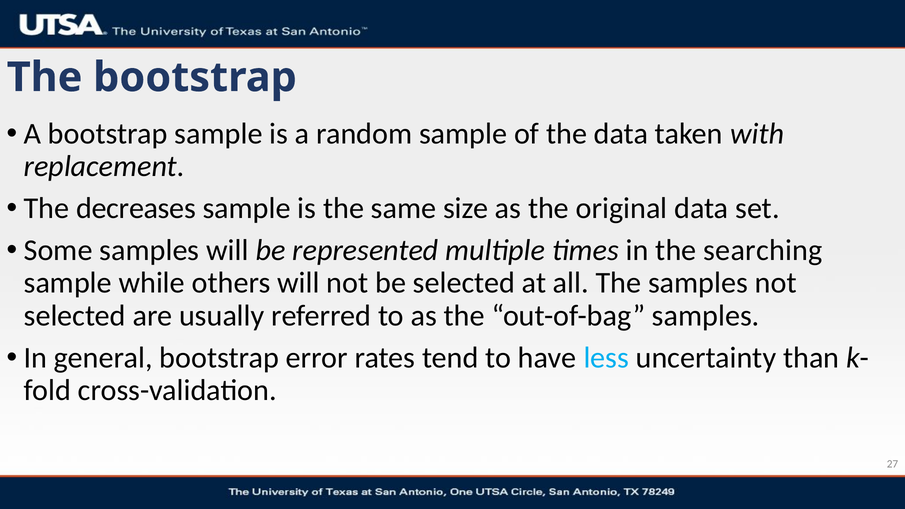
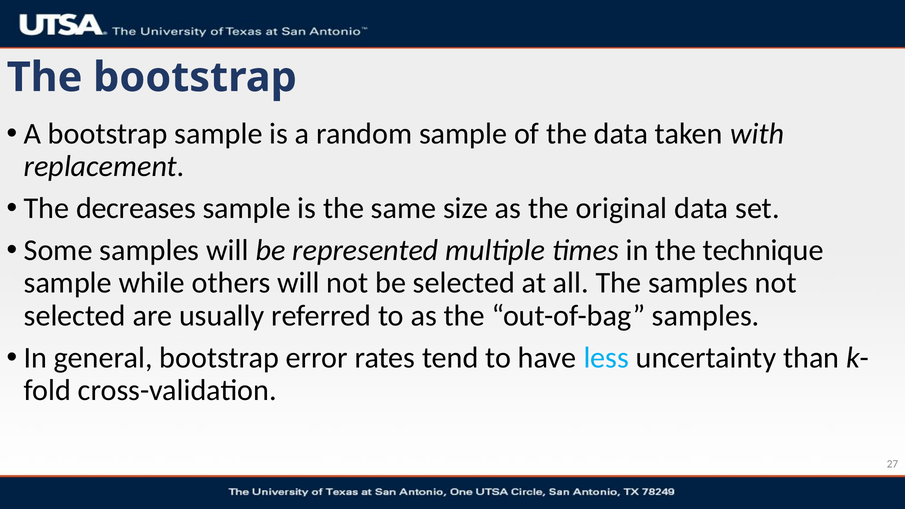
searching: searching -> technique (763, 250)
